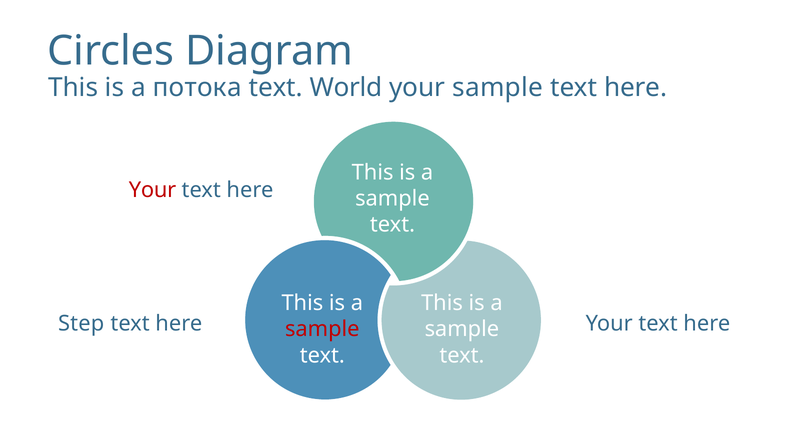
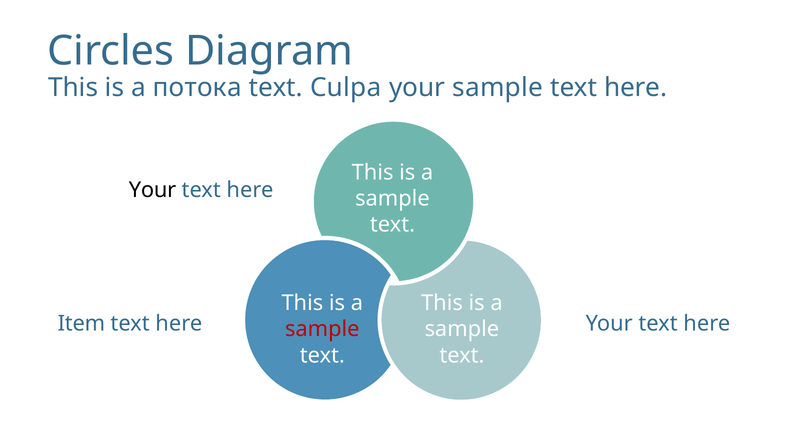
World: World -> Culpa (346, 88)
Your colour: red -> black (152, 190)
Step: Step -> Item (81, 324)
